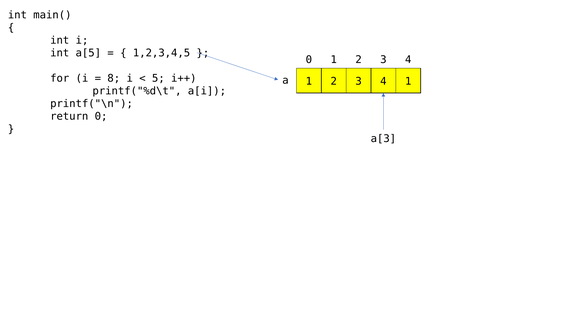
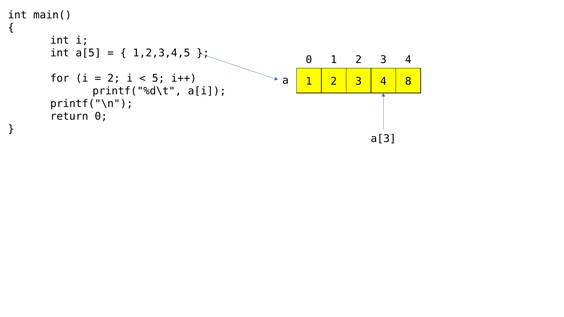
8: 8 -> 2 (114, 78)
4 1: 1 -> 8 (408, 81)
